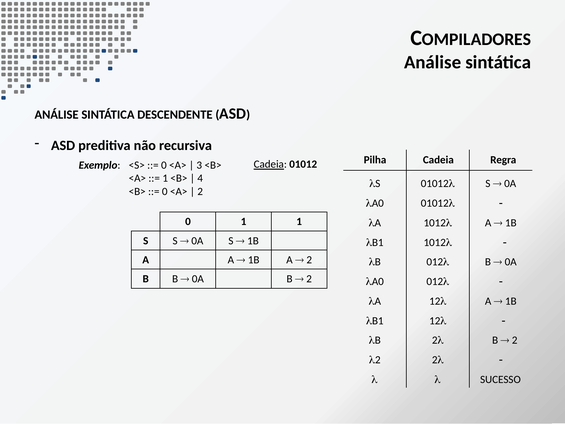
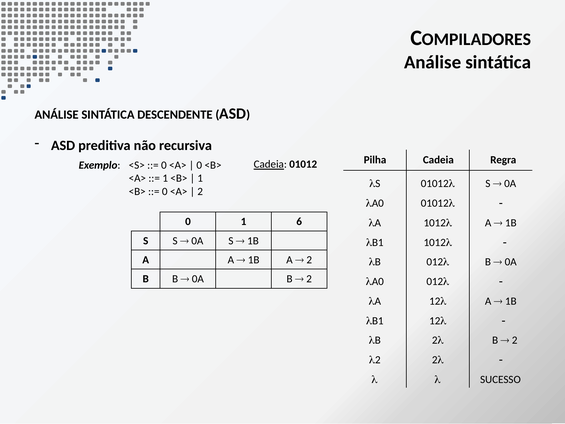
3: 3 -> 0 (199, 165)
4: 4 -> 1 (200, 178)
1 1: 1 -> 6 (299, 222)
